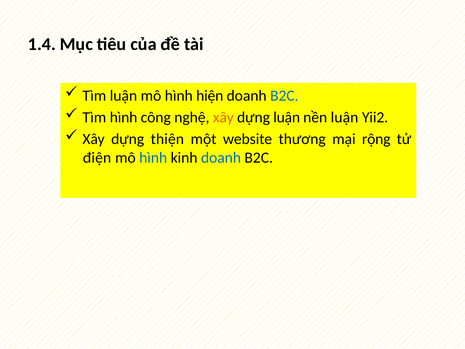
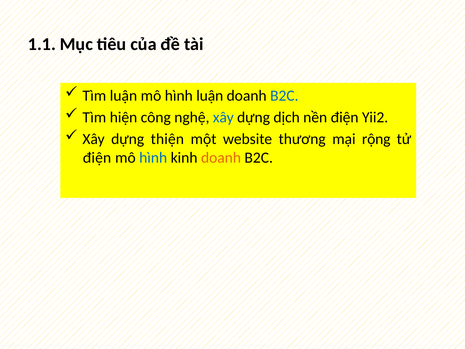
1.4: 1.4 -> 1.1 (42, 44)
hình hiện: hiện -> luận (210, 96)
Tìm hình: hình -> hiện (124, 117)
xây colour: orange -> blue (223, 117)
dựng luận: luận -> dịch (287, 117)
nền luận: luận -> điện (345, 117)
doanh colour: blue -> orange (221, 158)
